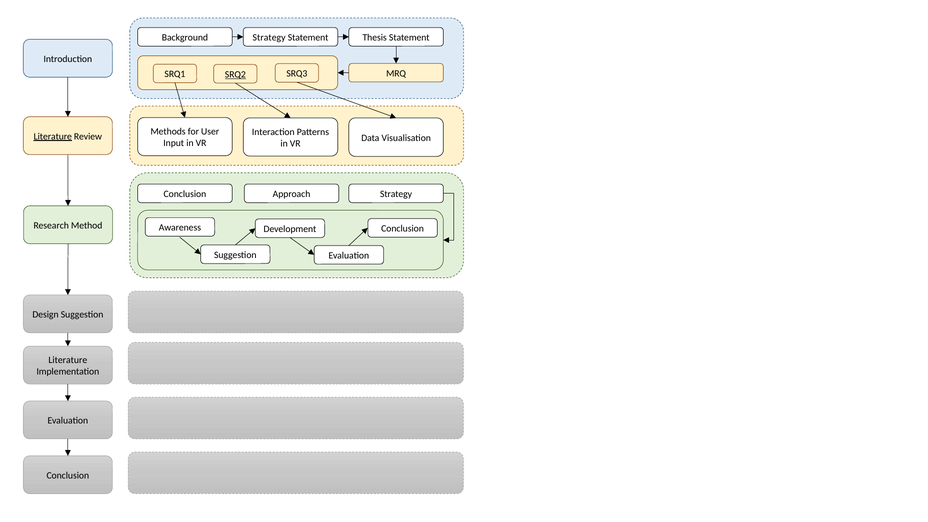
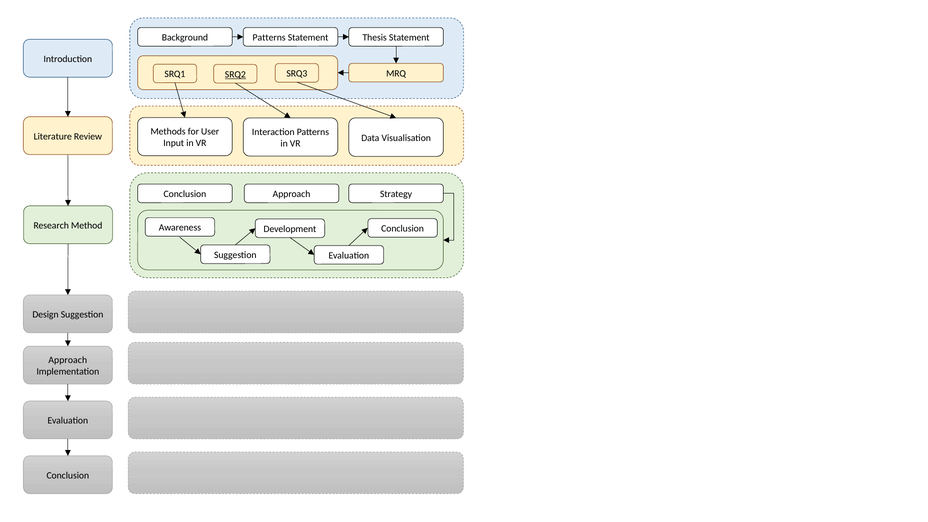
Background Strategy: Strategy -> Patterns (269, 37)
Literature underline: present -> none (53, 136)
Literature: Literature -> Approach (68, 360)
